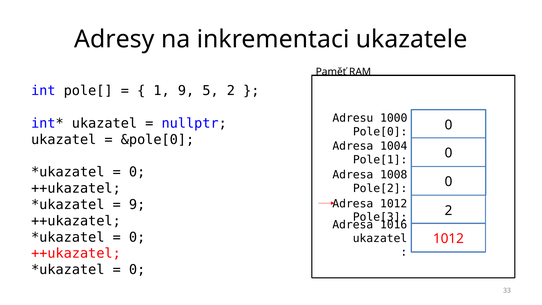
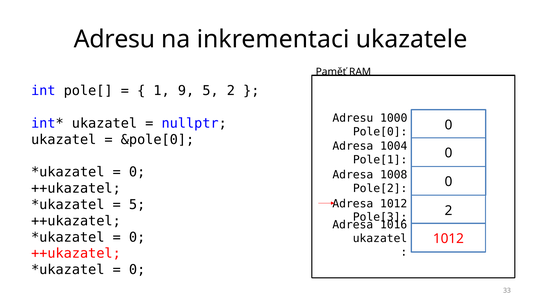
Adresy: Adresy -> Adresu (114, 39)
9: 9 -> 5 (137, 205)
